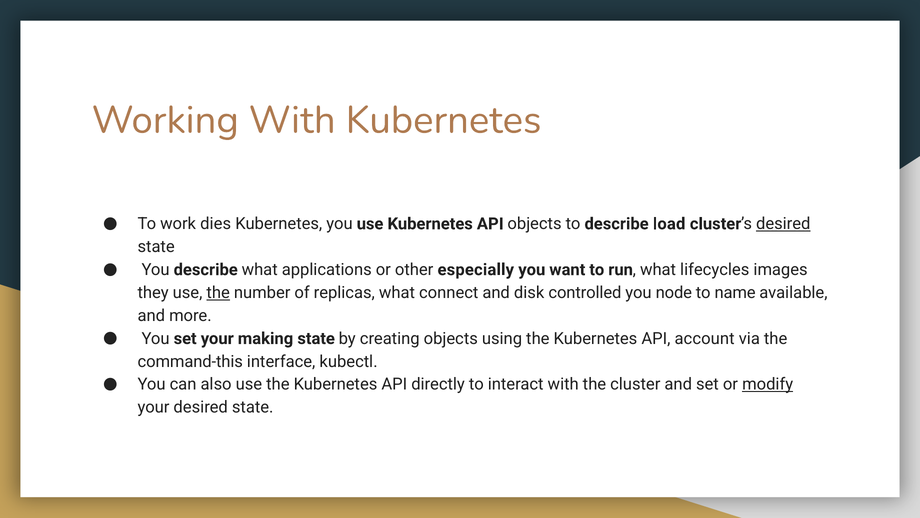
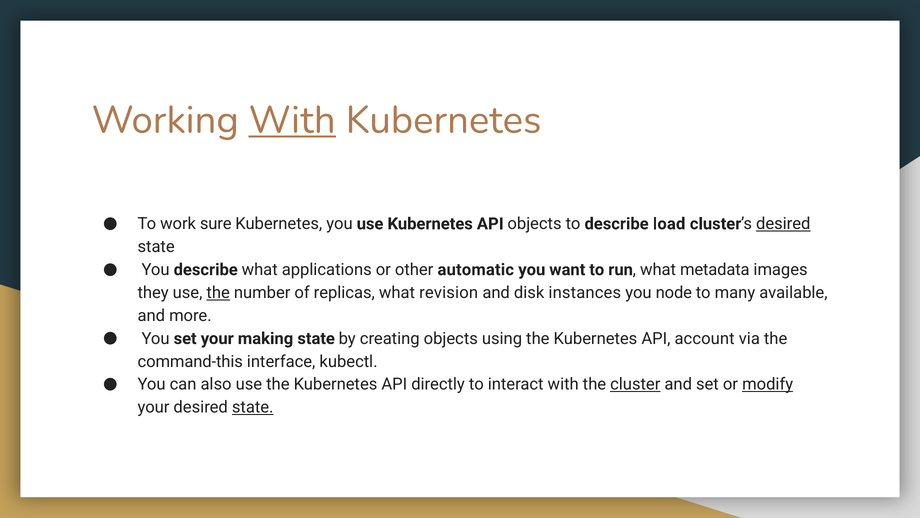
With underline: none -> present (292, 120)
dies: dies -> sure (216, 224)
especially: especially -> automatic (476, 269)
lifecycles: lifecycles -> metadata (715, 269)
connect: connect -> revision (449, 292)
controlled: controlled -> instances (585, 292)
name: name -> many (735, 292)
cluster underline: none -> present (635, 384)
state underline: none -> present (253, 407)
